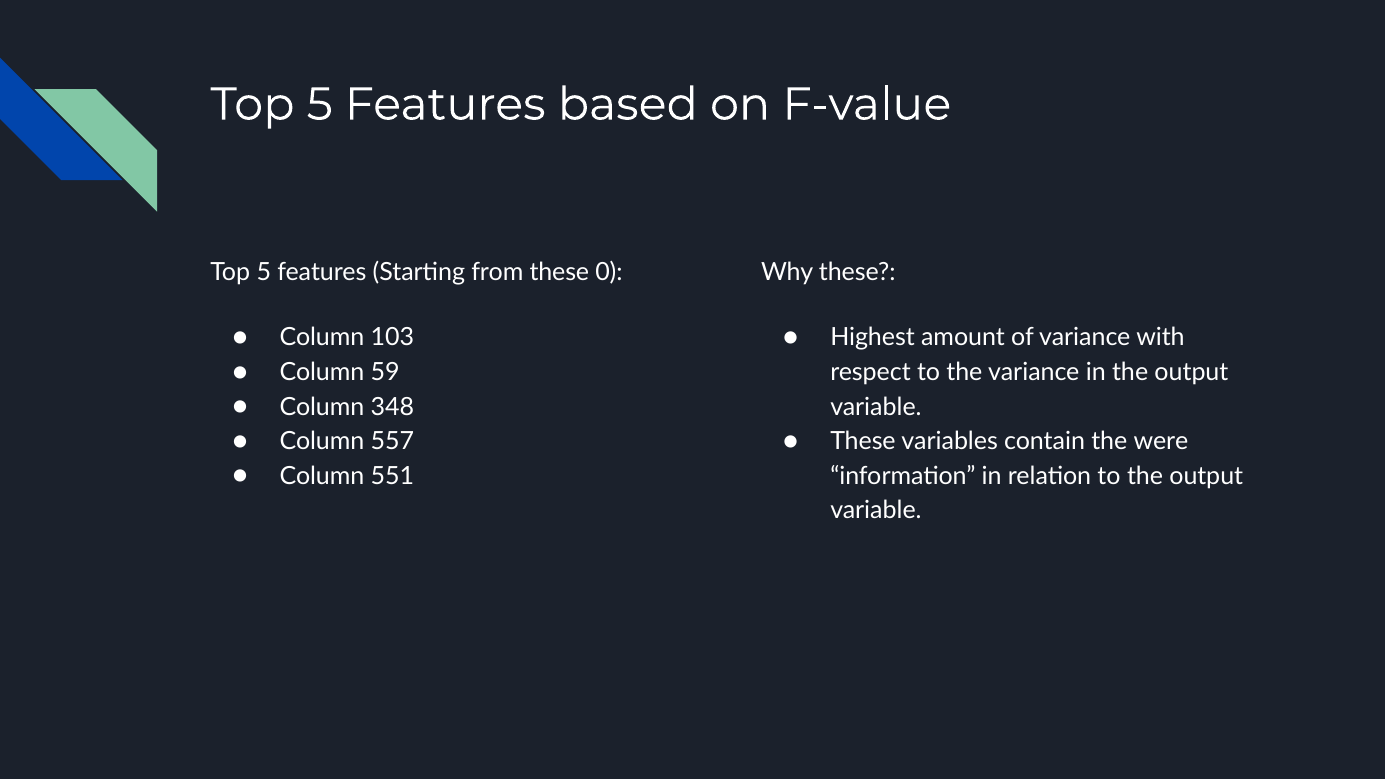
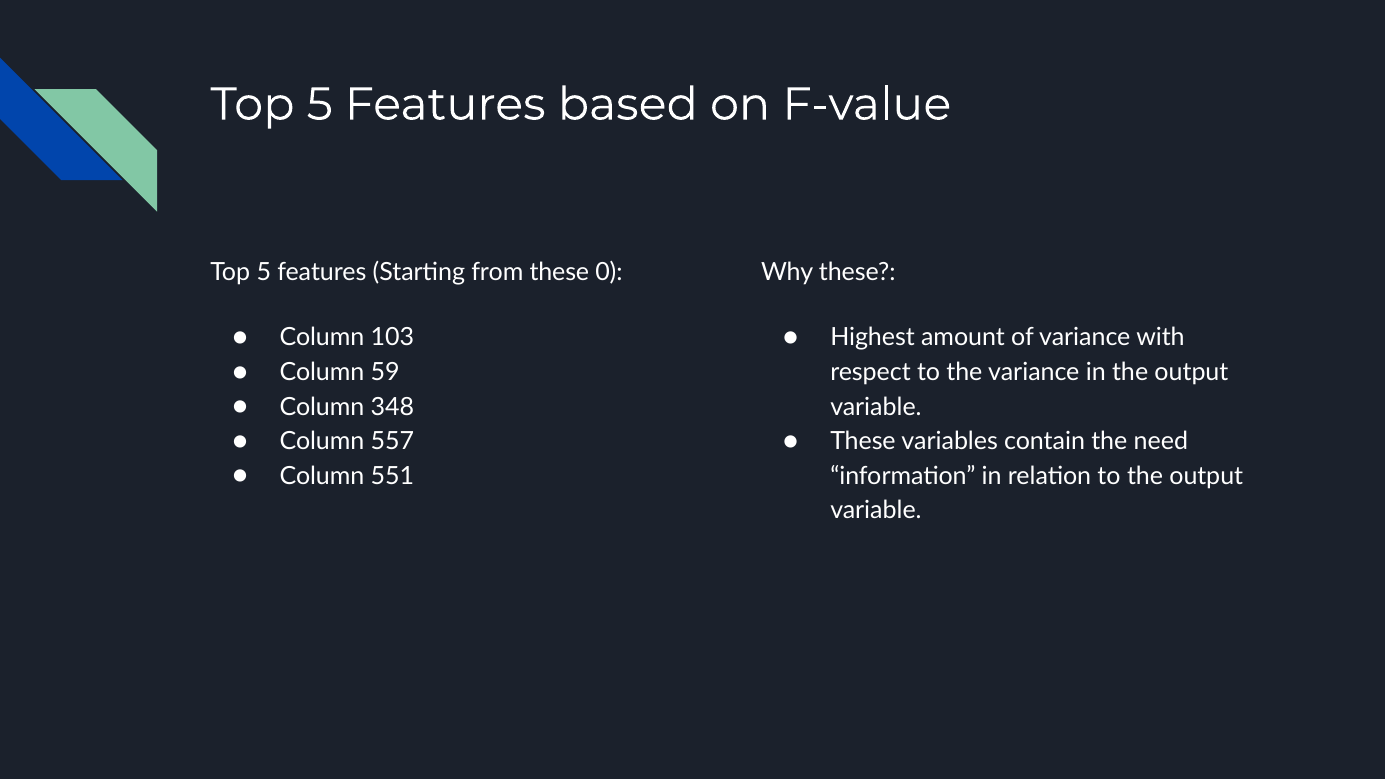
were: were -> need (1161, 441)
